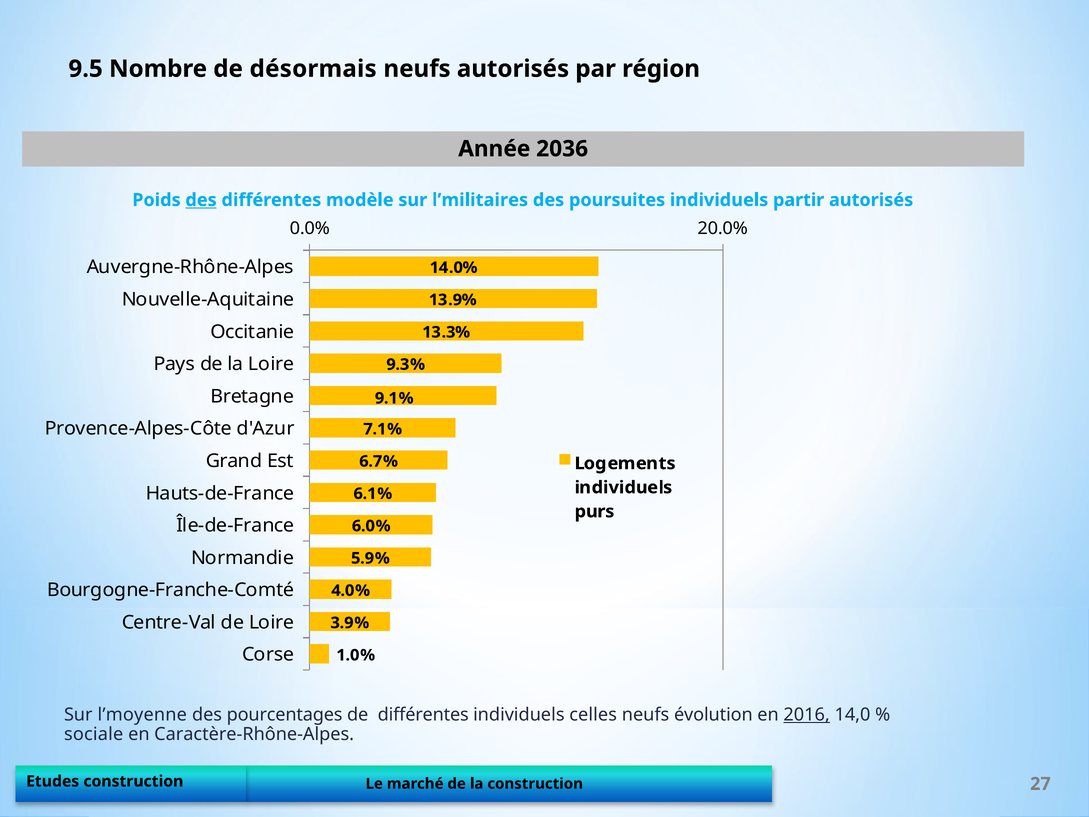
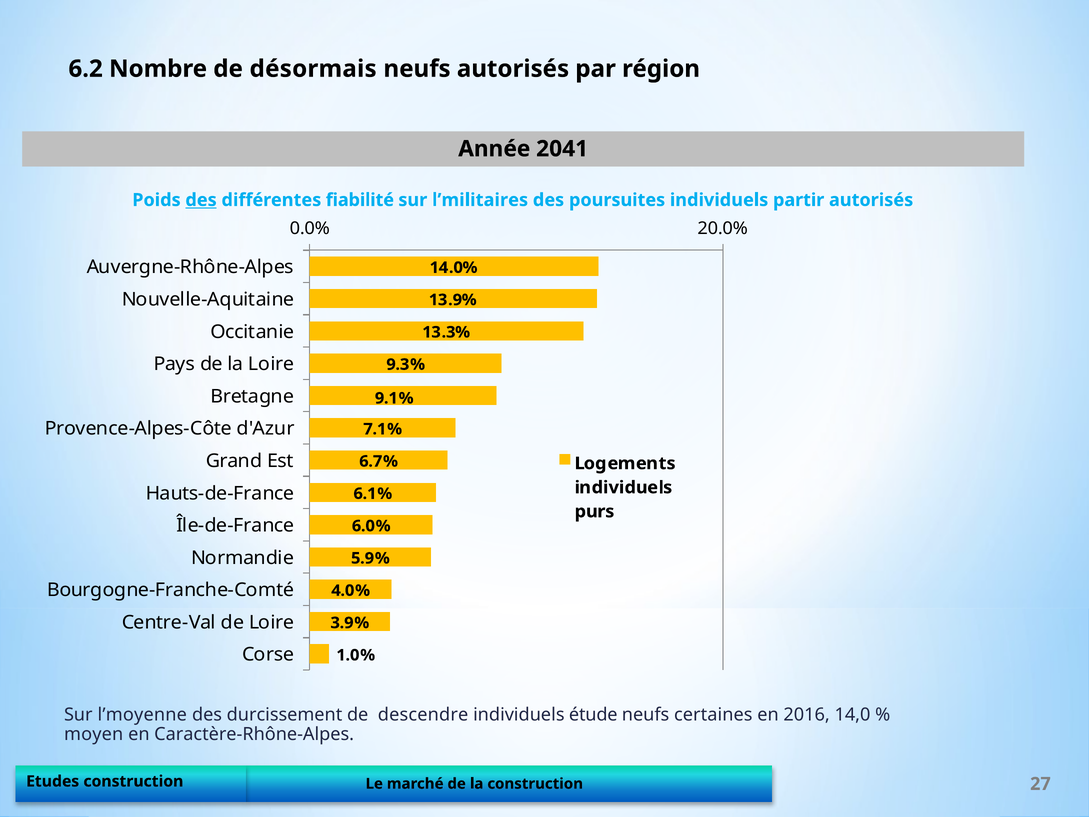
9.5: 9.5 -> 6.2 (86, 69)
2036: 2036 -> 2041 (562, 149)
modèle: modèle -> fiabilité (360, 200)
pourcentages: pourcentages -> durcissement (285, 715)
de différentes: différentes -> descendre (423, 715)
celles: celles -> étude (593, 715)
évolution: évolution -> certaines (713, 715)
2016 underline: present -> none (807, 715)
sociale: sociale -> moyen (94, 734)
